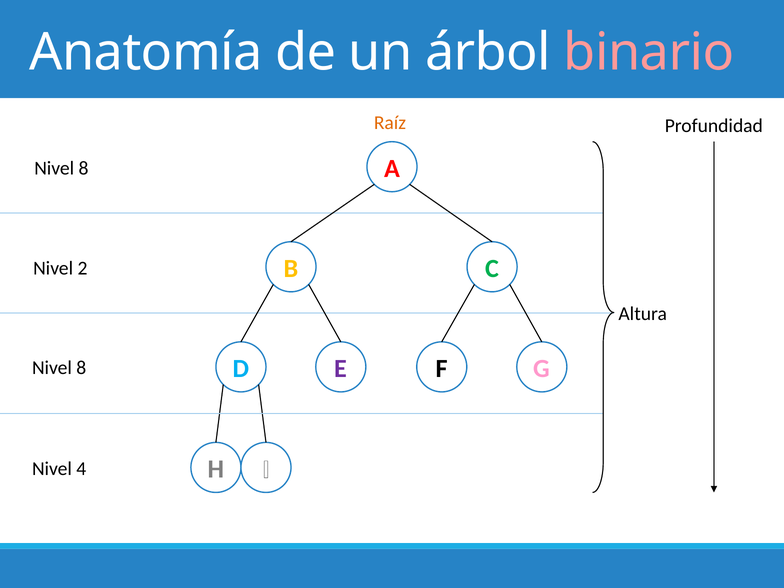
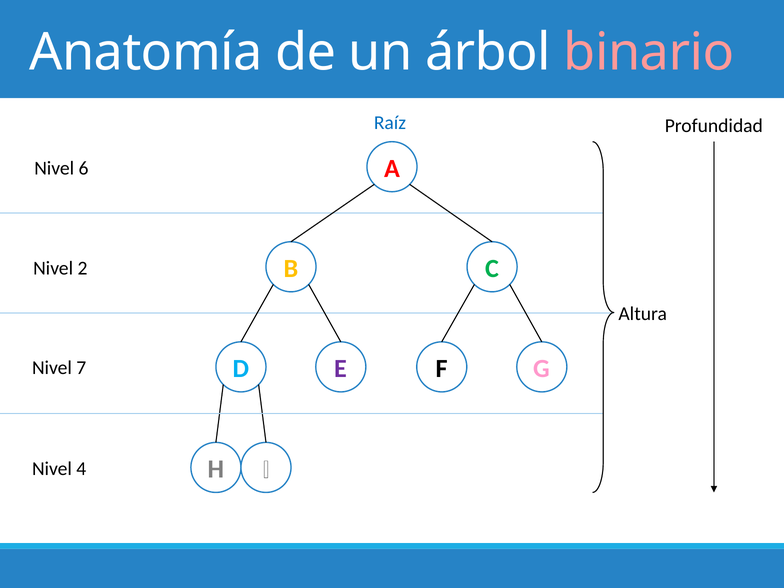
Raíz colour: orange -> blue (390, 123)
8: 8 -> 6 (84, 168)
8: 8 -> 7 (81, 368)
